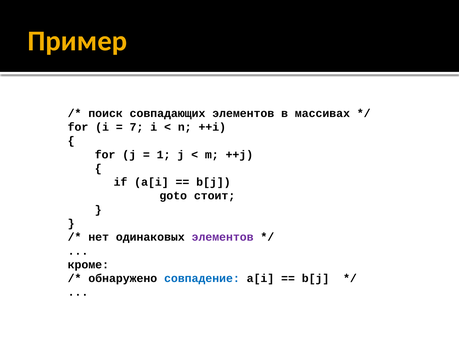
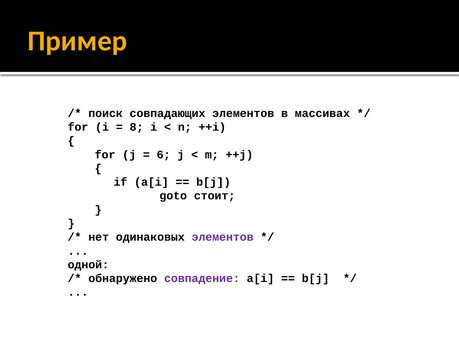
7: 7 -> 8 (137, 127)
1: 1 -> 6 (164, 155)
кроме: кроме -> одной (88, 265)
совпадение colour: blue -> purple (202, 279)
